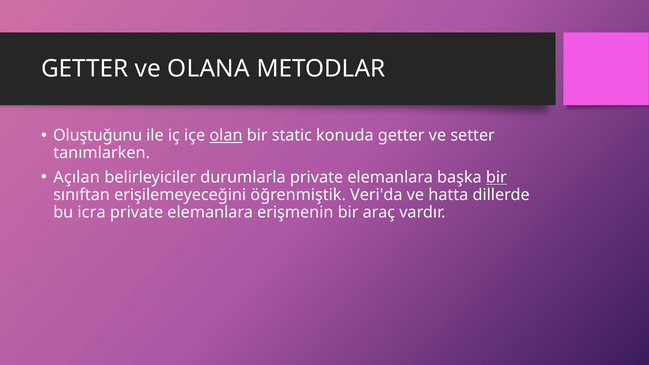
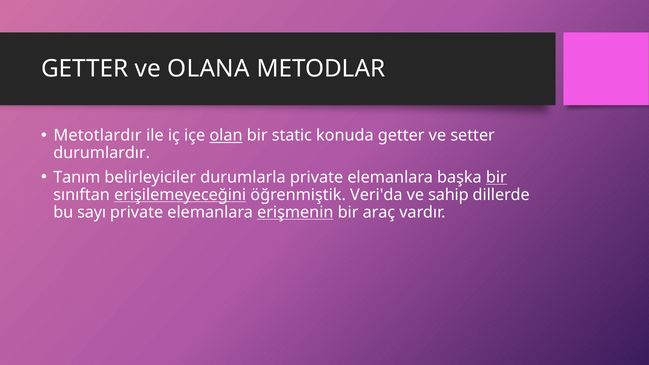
Oluştuğunu: Oluştuğunu -> Metotlardır (98, 135)
tanımlarken: tanımlarken -> durumlardır (102, 153)
Açılan: Açılan -> Tanım (77, 177)
erişilemeyeceğini underline: none -> present (180, 195)
hatta: hatta -> sahip (448, 195)
icra: icra -> sayı (92, 212)
erişmenin underline: none -> present (295, 212)
